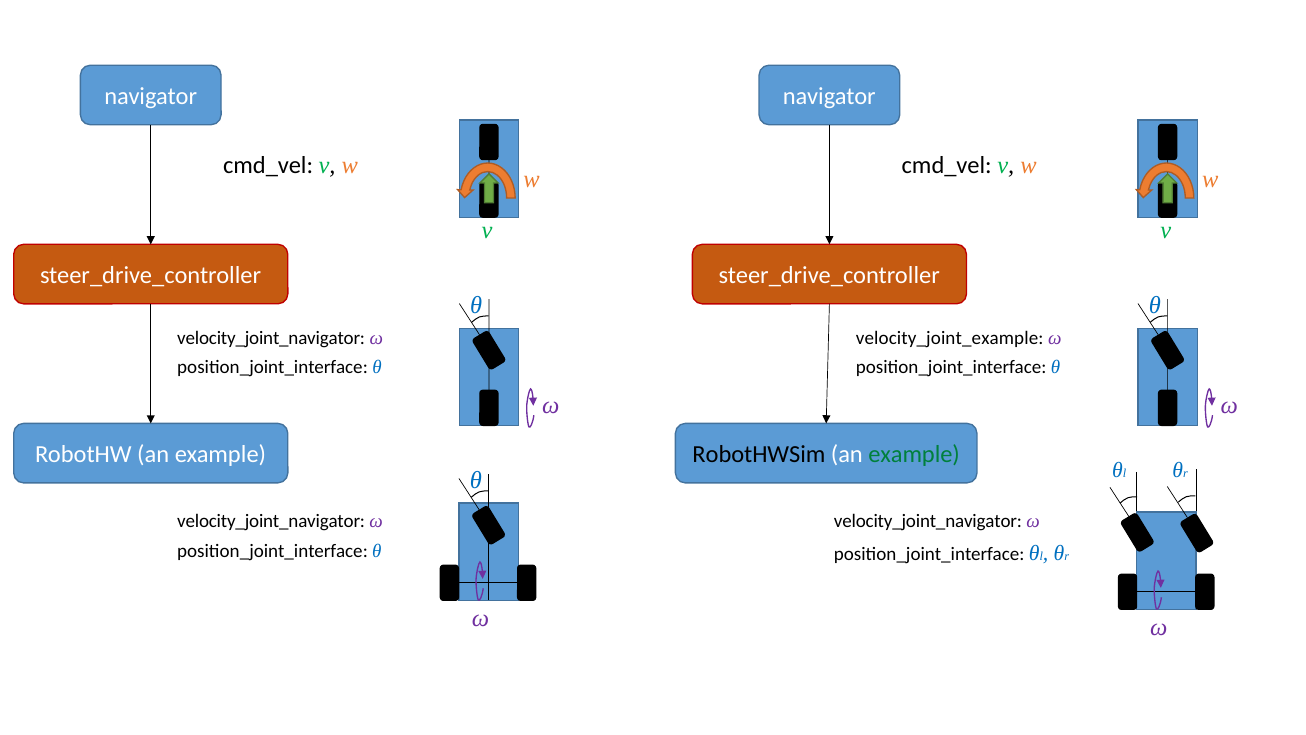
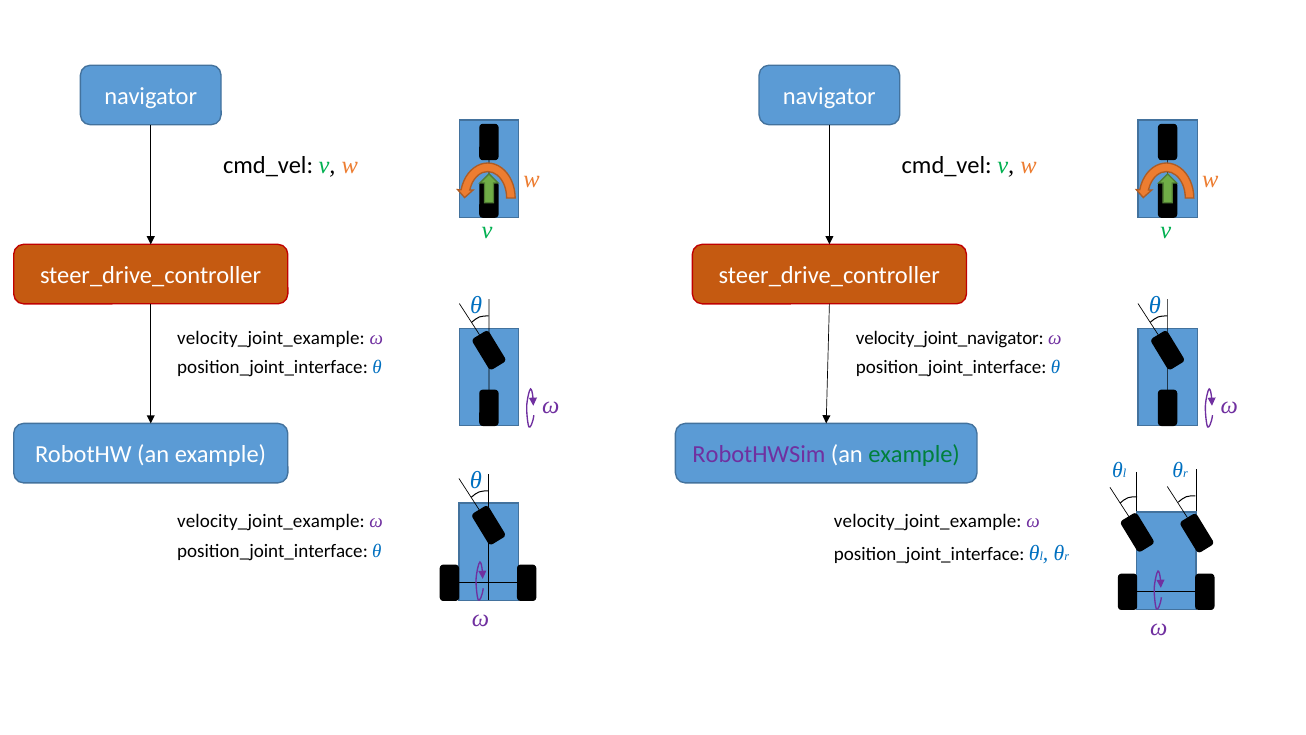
velocity_joint_navigator: velocity_joint_navigator -> velocity_joint_example (271, 338)
velocity_joint_example: velocity_joint_example -> velocity_joint_navigator (950, 338)
RobotHWSim colour: black -> purple (759, 455)
velocity_joint_navigator: velocity_joint_navigator -> velocity_joint_example (928, 521)
velocity_joint_navigator: velocity_joint_navigator -> velocity_joint_example (271, 521)
